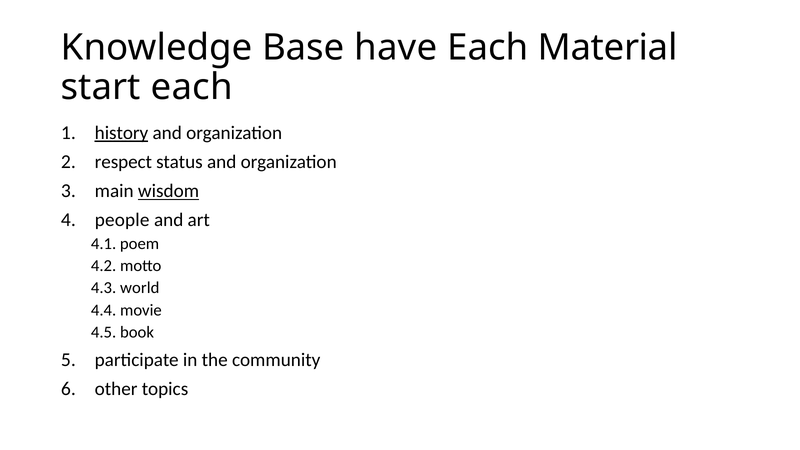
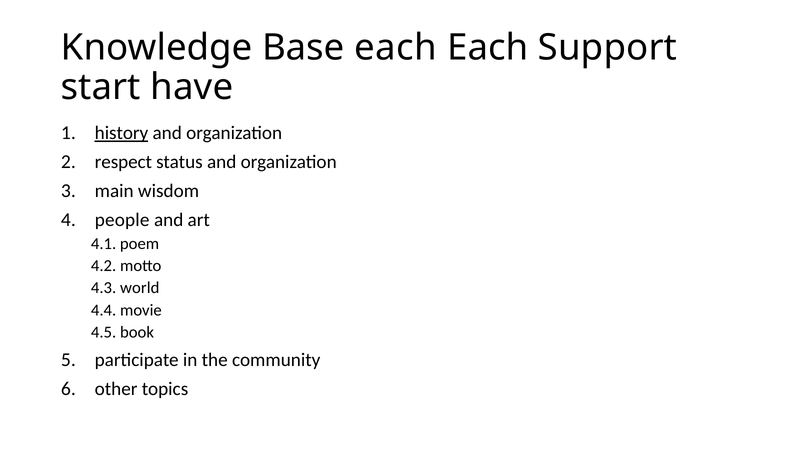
Base have: have -> each (396, 47)
Material: Material -> Support (607, 47)
start each: each -> have (192, 87)
wisdom underline: present -> none (169, 191)
